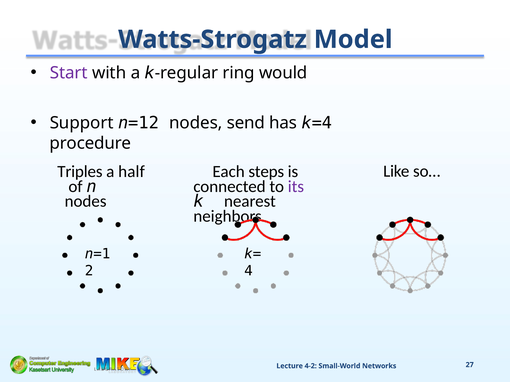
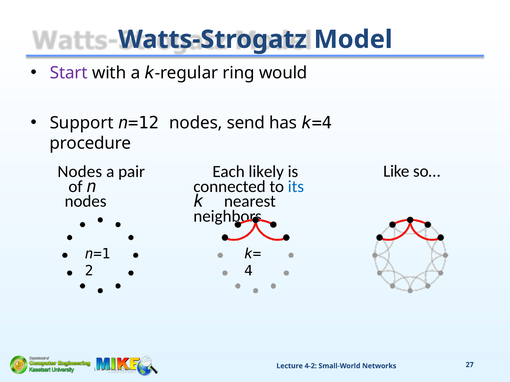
Triples: Triples -> Nodes (80, 172)
half: half -> pair (132, 172)
steps: steps -> likely (266, 172)
its colour: purple -> blue (296, 187)
